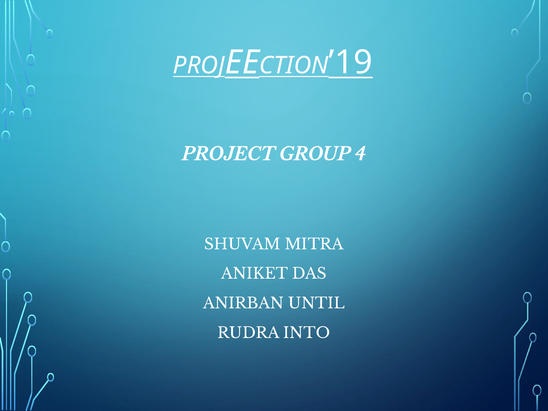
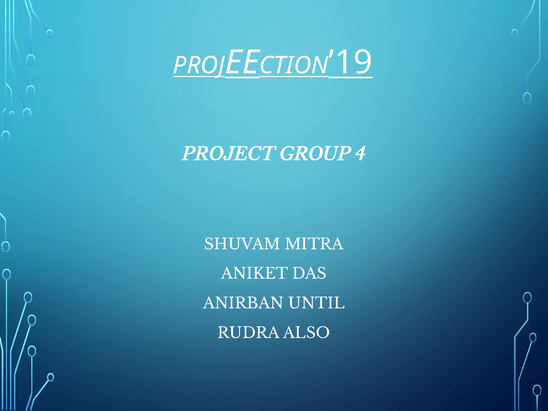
INTO: INTO -> ALSO (307, 333)
